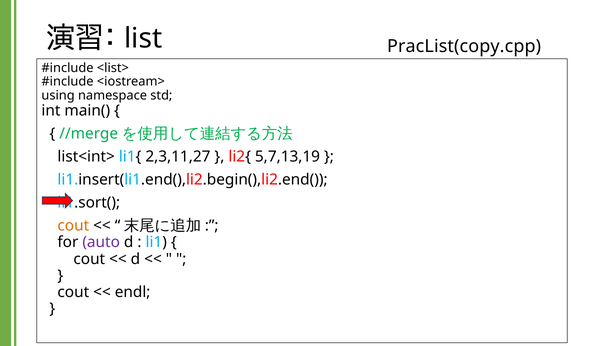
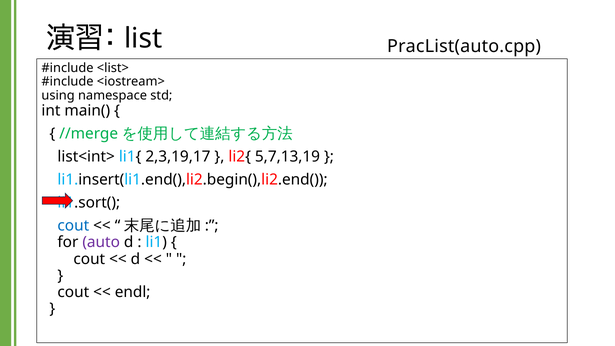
PracList(copy.cpp: PracList(copy.cpp -> PracList(auto.cpp (464, 47)
2,3,11,27: 2,3,11,27 -> 2,3,19,17 (178, 157)
cout colour: orange -> blue (73, 226)
